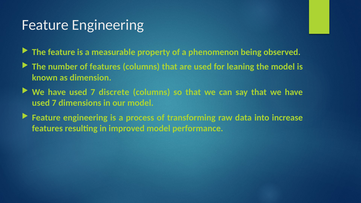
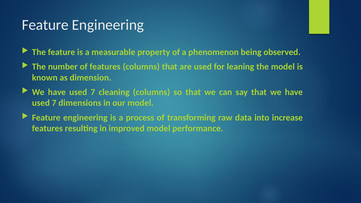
discrete: discrete -> cleaning (114, 92)
